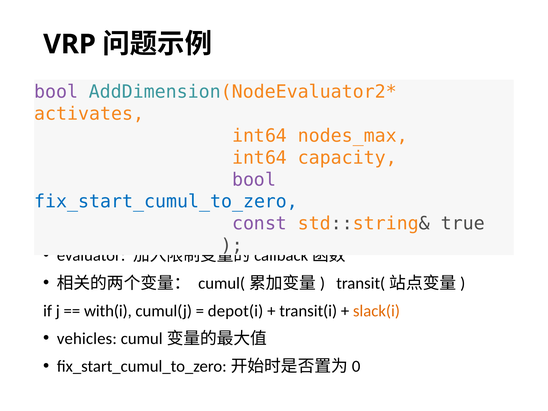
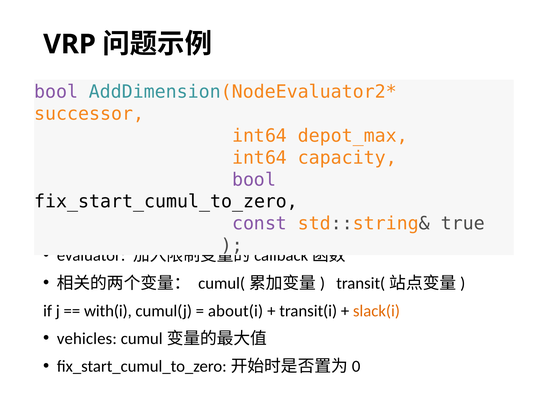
activates: activates -> successor (89, 114)
nodes_max: nodes_max -> depot_max (353, 136)
fix_start_cumul_to_zero colour: blue -> black (166, 202)
depot(i: depot(i -> about(i (236, 311)
